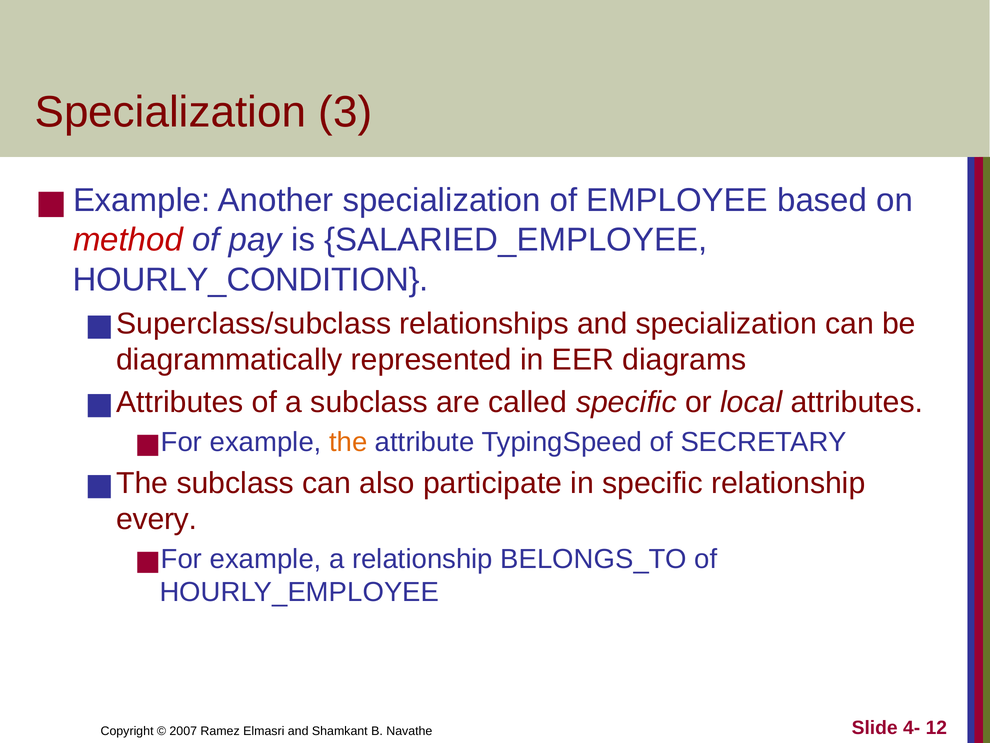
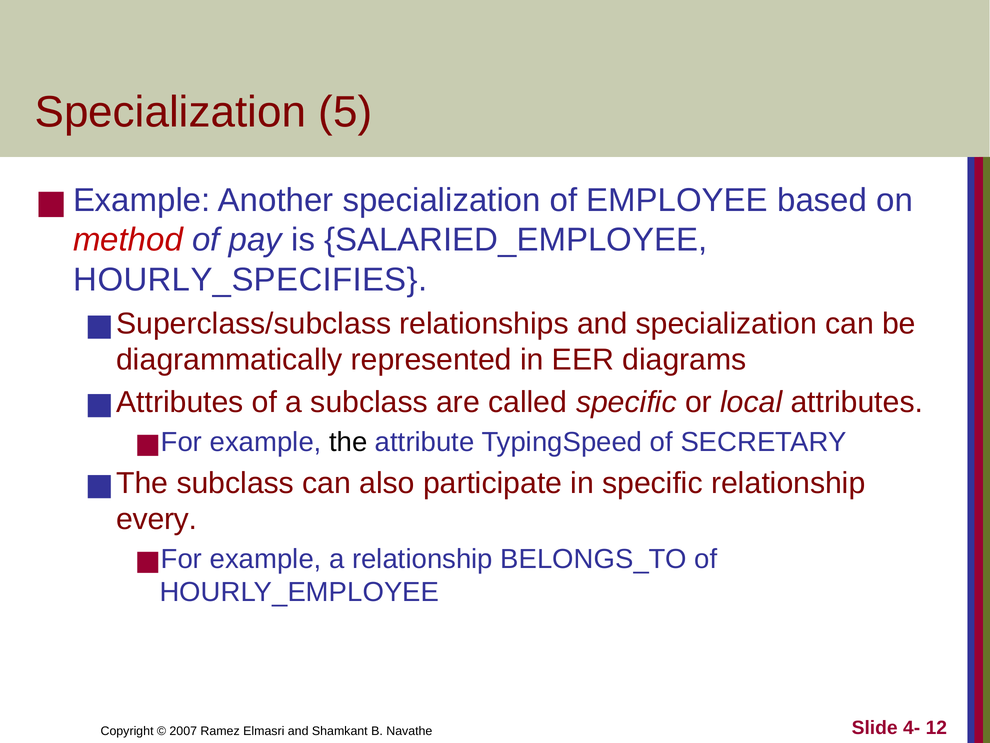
3: 3 -> 5 (345, 112)
HOURLY_CONDITION: HOURLY_CONDITION -> HOURLY_SPECIFIES (250, 280)
the colour: orange -> black (348, 442)
